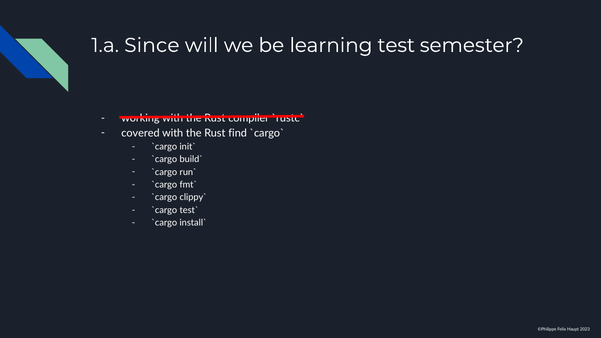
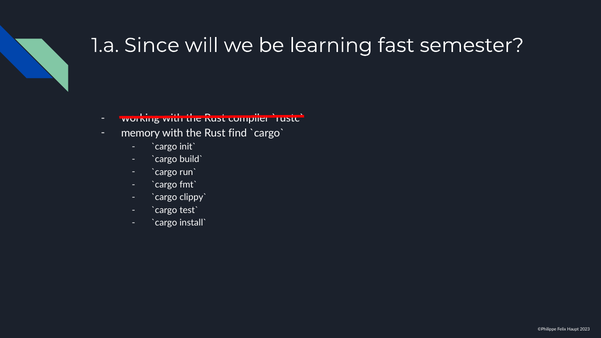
test: test -> fast (396, 45)
covered: covered -> memory (141, 133)
